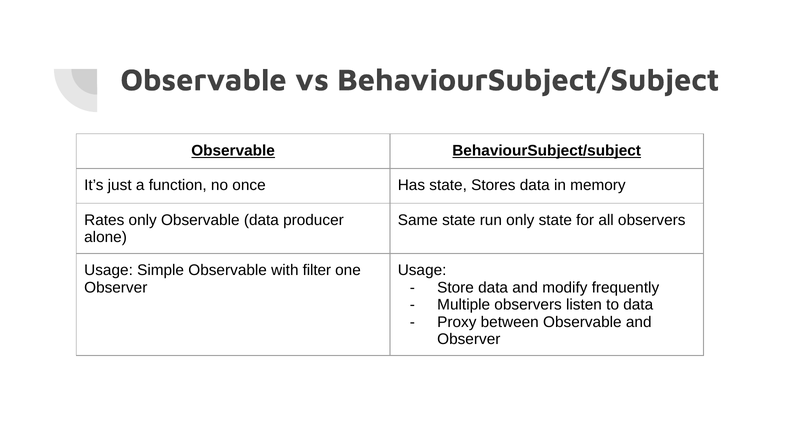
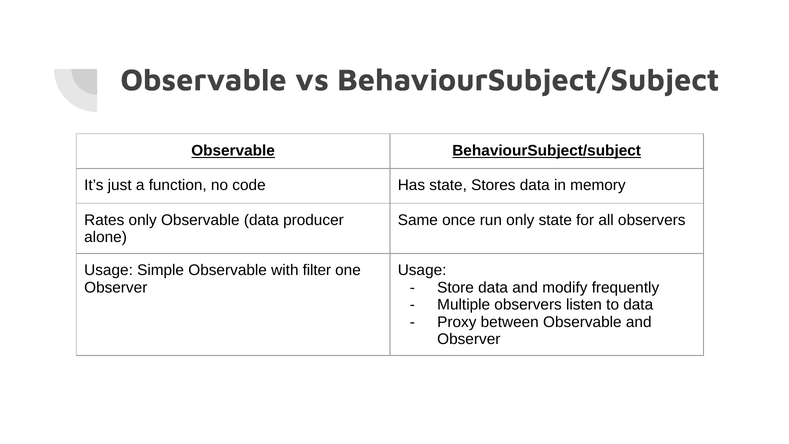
once: once -> code (249, 185)
Same state: state -> once (459, 220)
